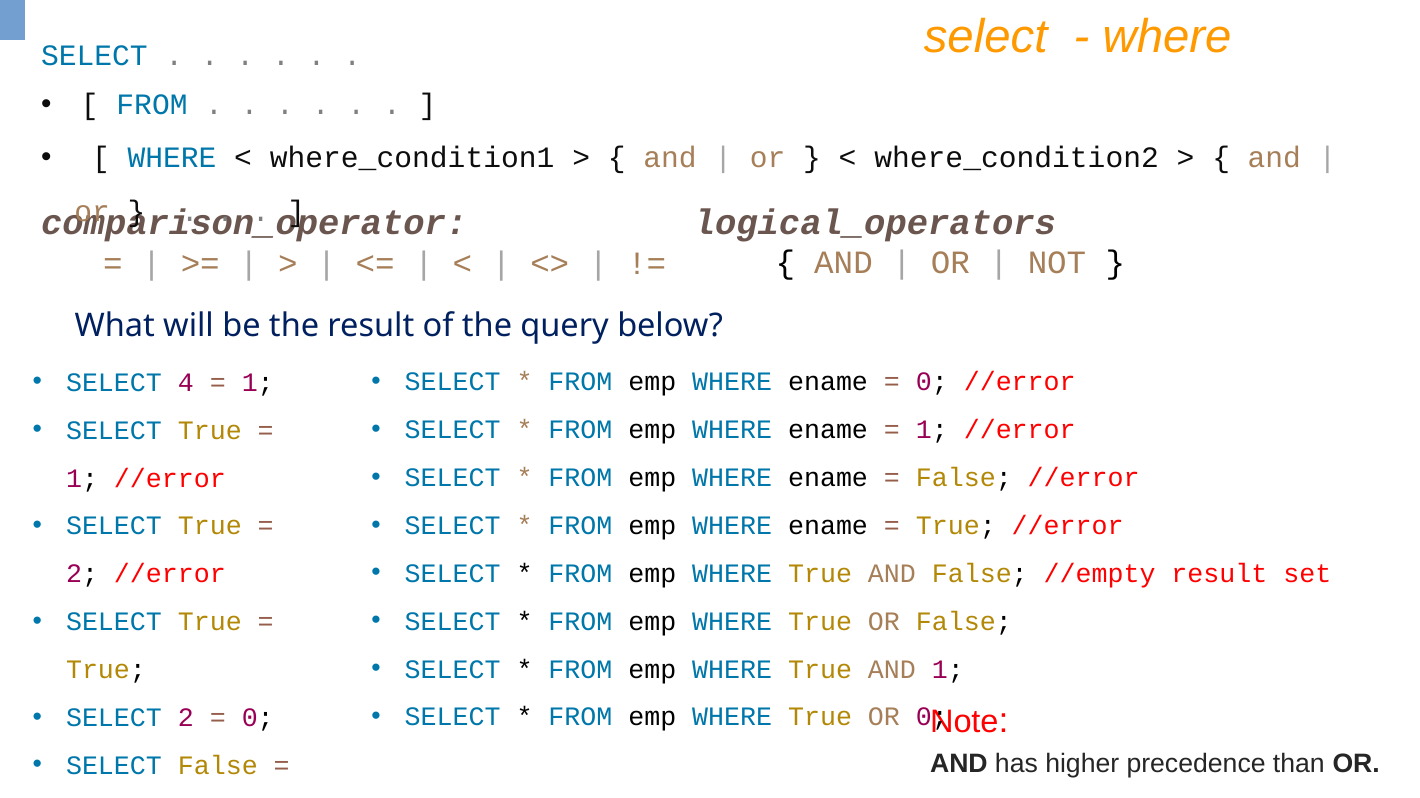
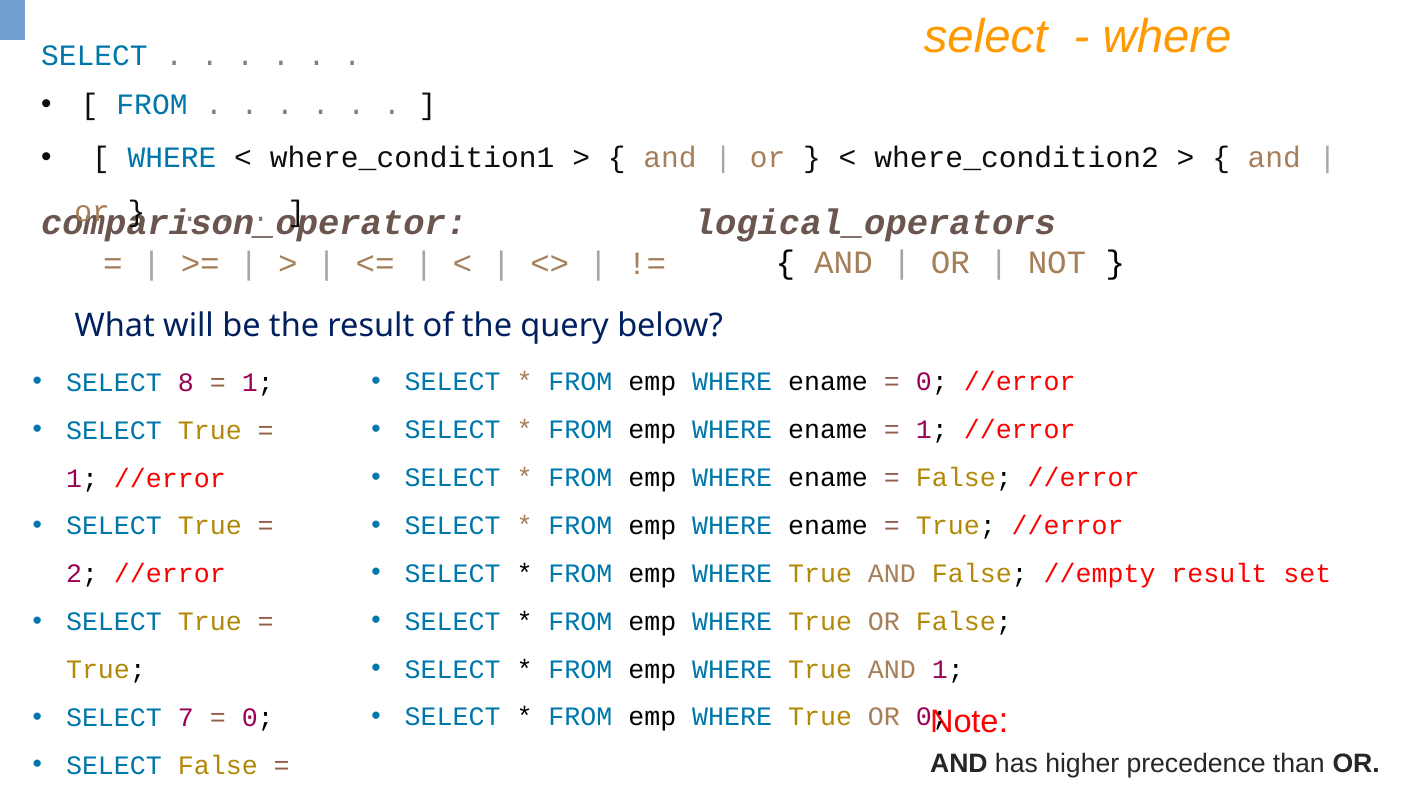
4: 4 -> 8 (186, 383)
SELECT 2: 2 -> 7 (186, 718)
